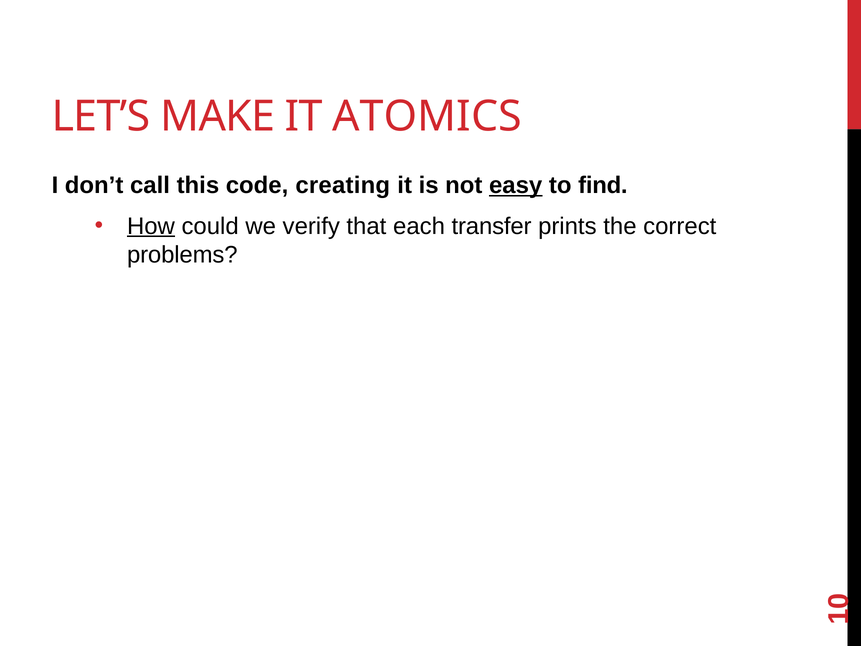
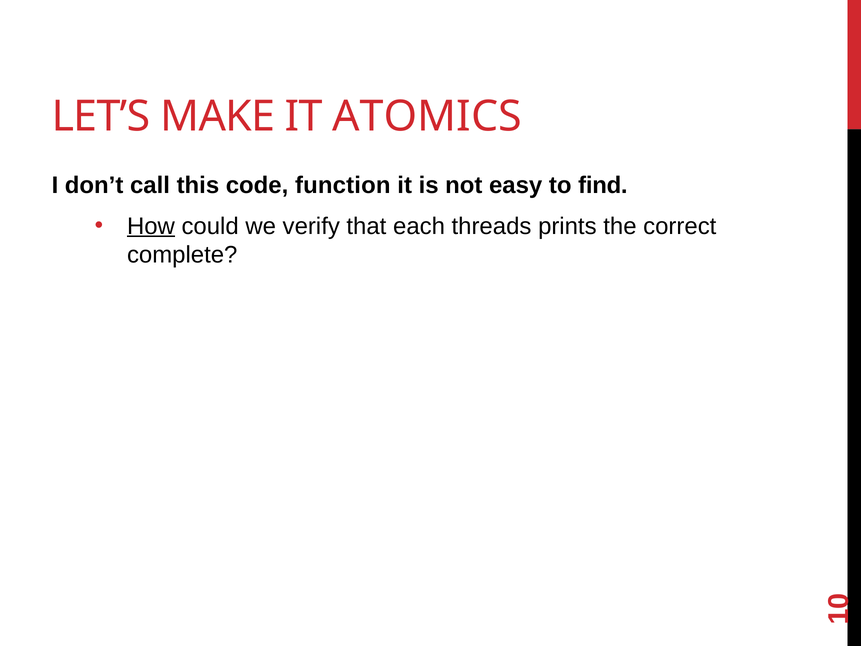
creating: creating -> function (343, 185)
easy underline: present -> none (516, 185)
transfer: transfer -> threads (491, 226)
problems: problems -> complete (182, 255)
